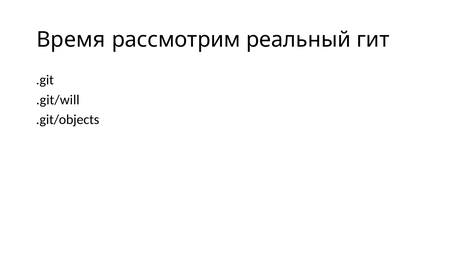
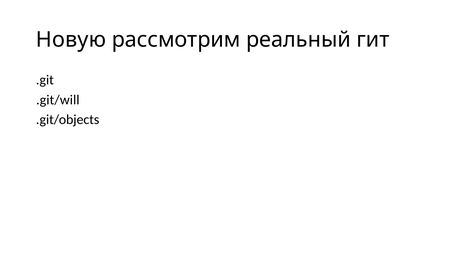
Время: Время -> Новую (71, 40)
